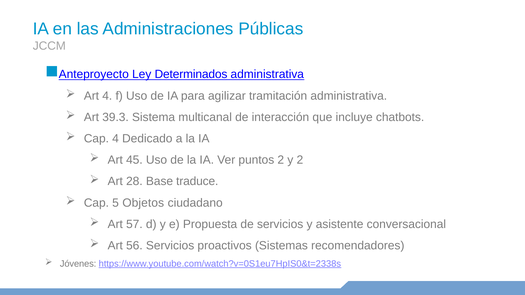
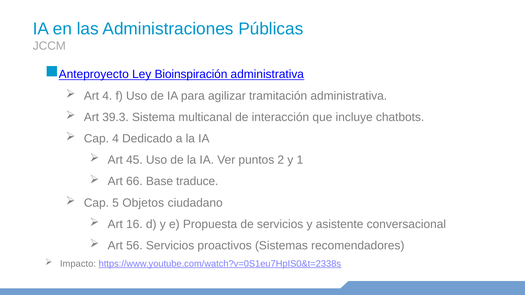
Determinados: Determinados -> Bioinspiración (191, 74)
y 2: 2 -> 1 (300, 160)
28: 28 -> 66 (134, 182)
57: 57 -> 16 (134, 224)
Jóvenes: Jóvenes -> Impacto (78, 264)
